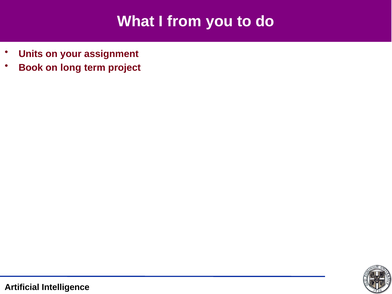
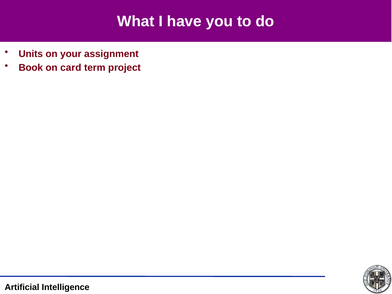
from: from -> have (184, 21)
long: long -> card (71, 68)
